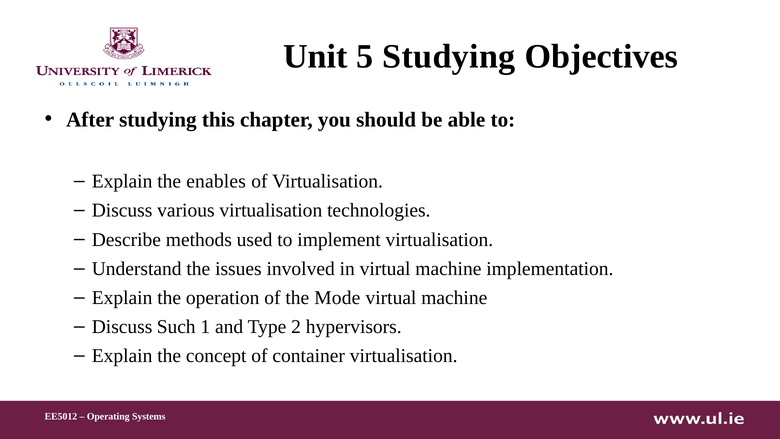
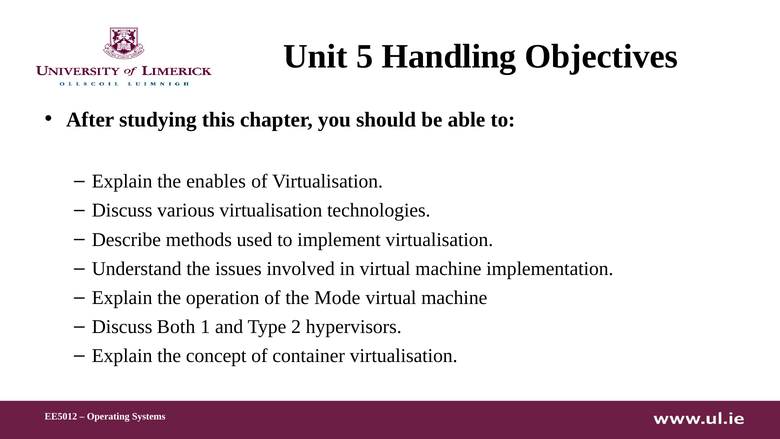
5 Studying: Studying -> Handling (449, 56)
Such: Such -> Both (176, 327)
